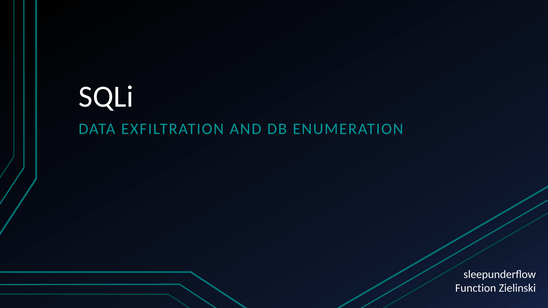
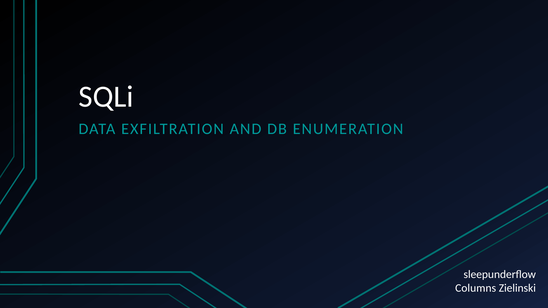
Function: Function -> Columns (476, 288)
